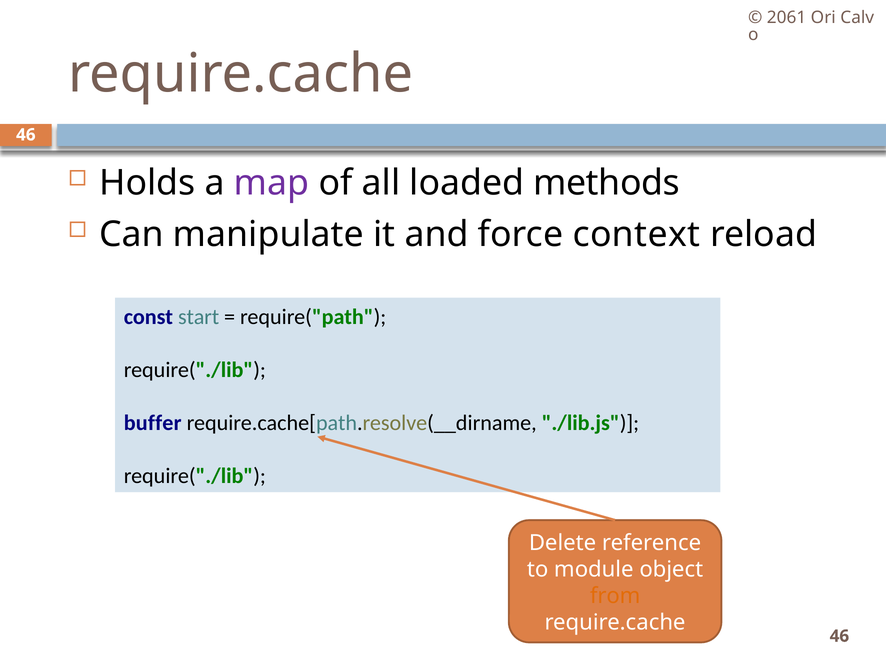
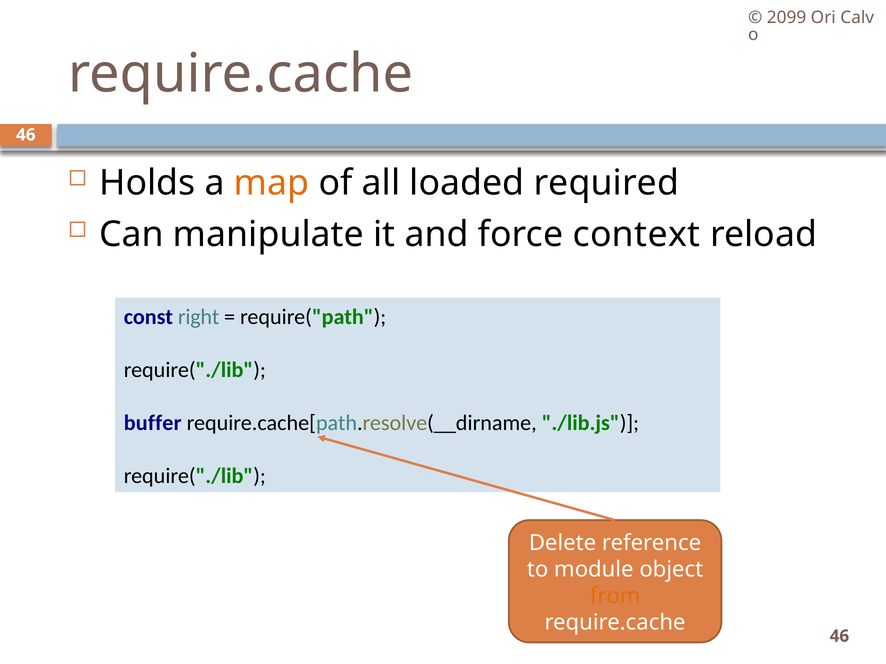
2061: 2061 -> 2099 (787, 17)
map colour: purple -> orange (272, 183)
methods: methods -> required (606, 183)
start: start -> right (199, 317)
